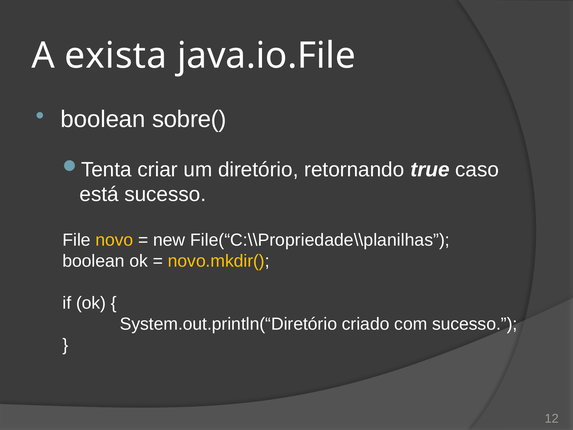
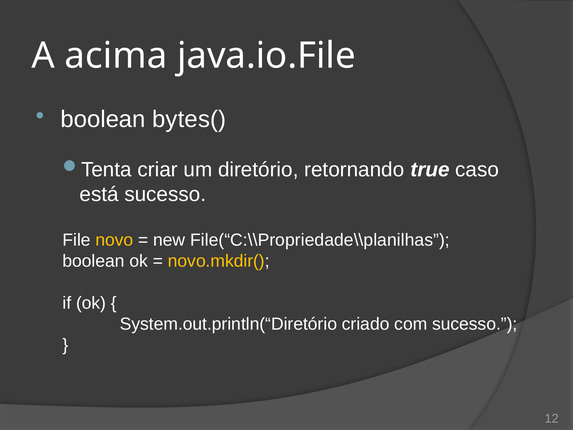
exista: exista -> acima (116, 56)
sobre(: sobre( -> bytes( (189, 119)
